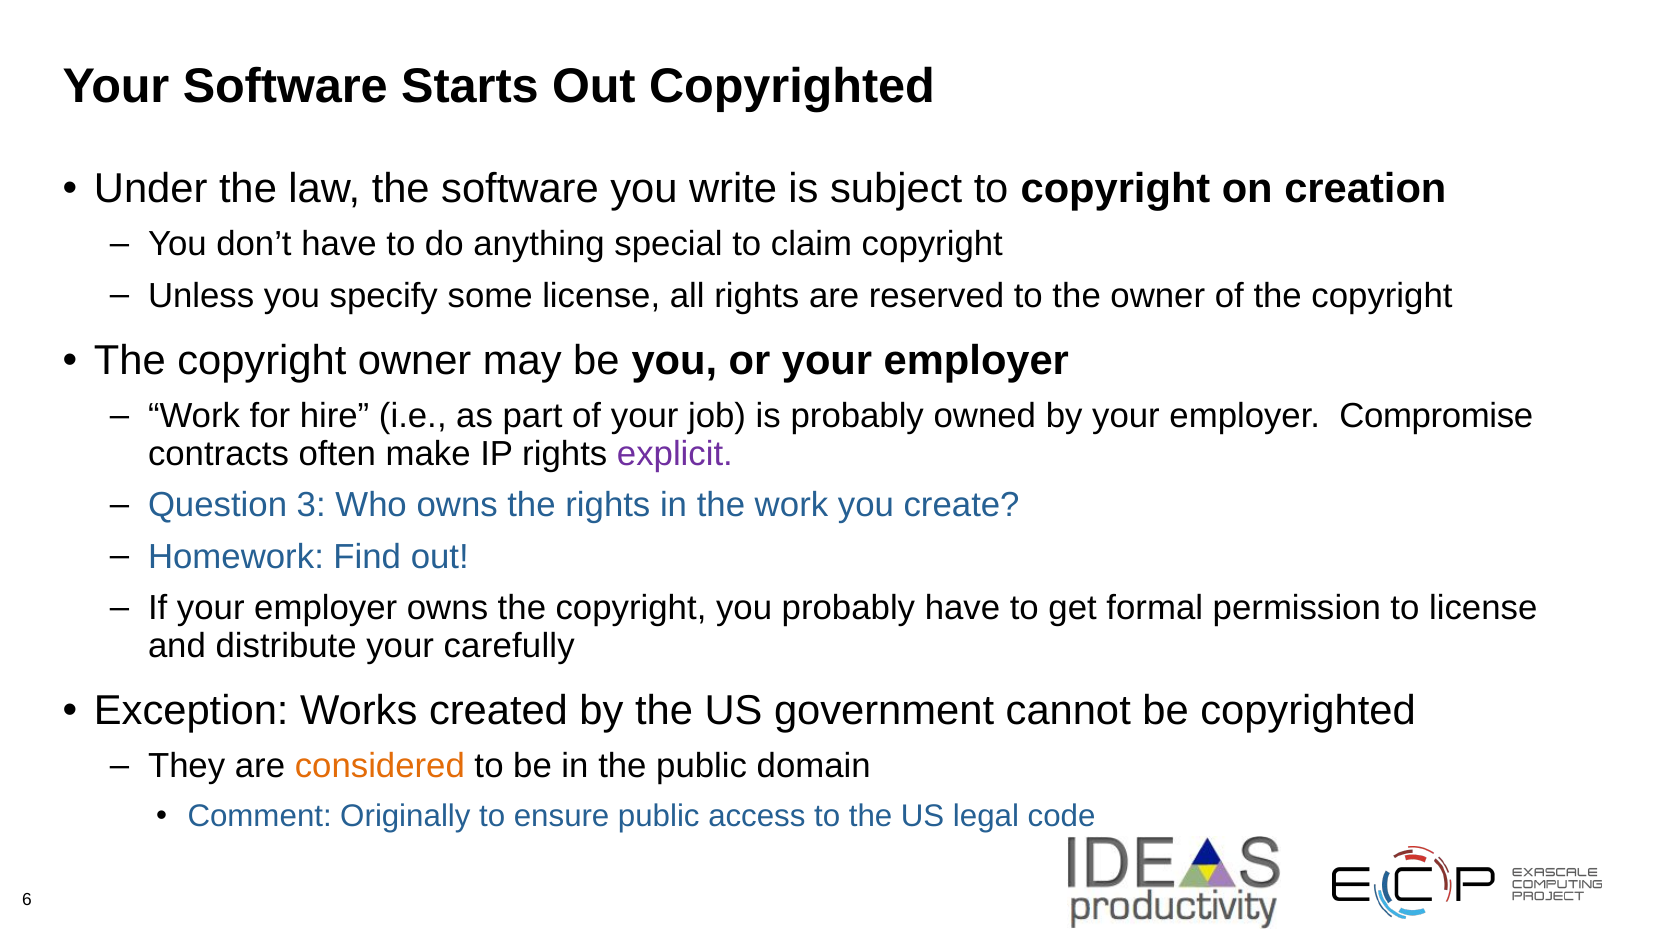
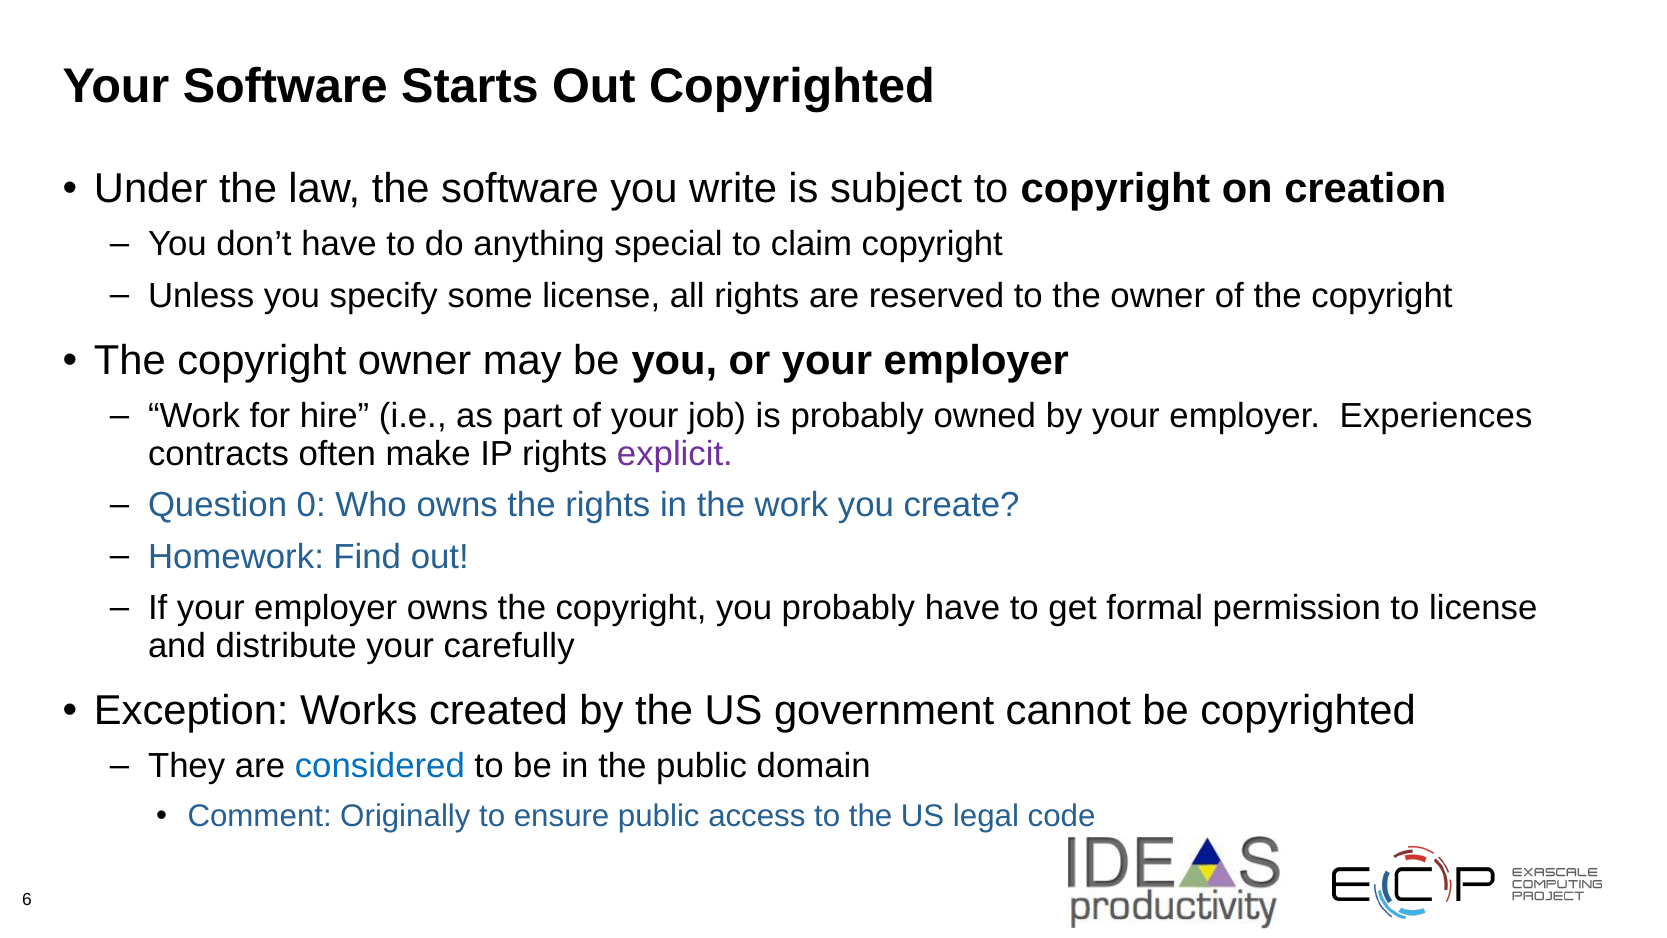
Compromise: Compromise -> Experiences (1436, 416)
3: 3 -> 0 (311, 505)
considered colour: orange -> blue (380, 766)
